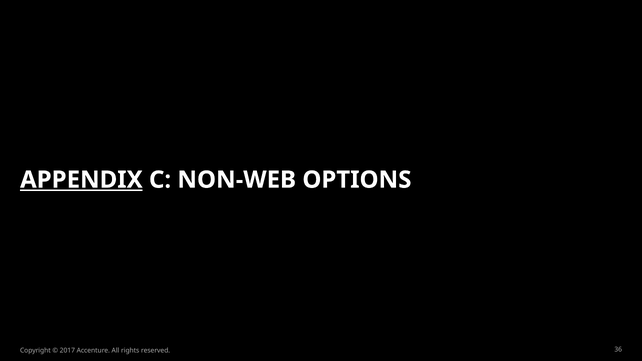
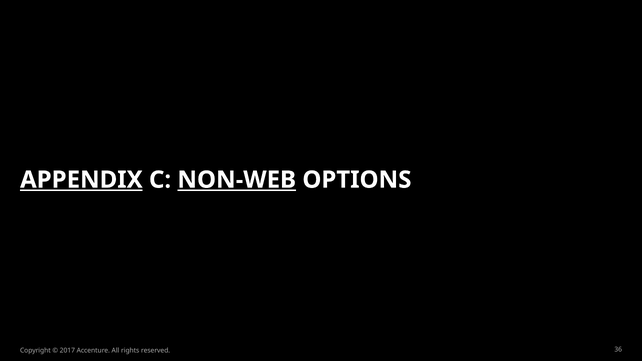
NON-WEB underline: none -> present (237, 180)
